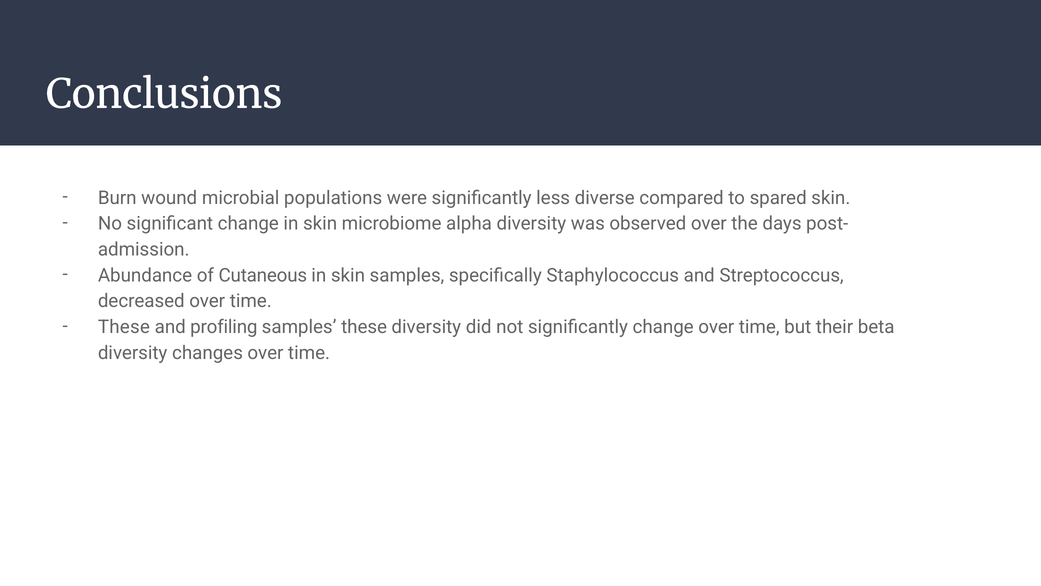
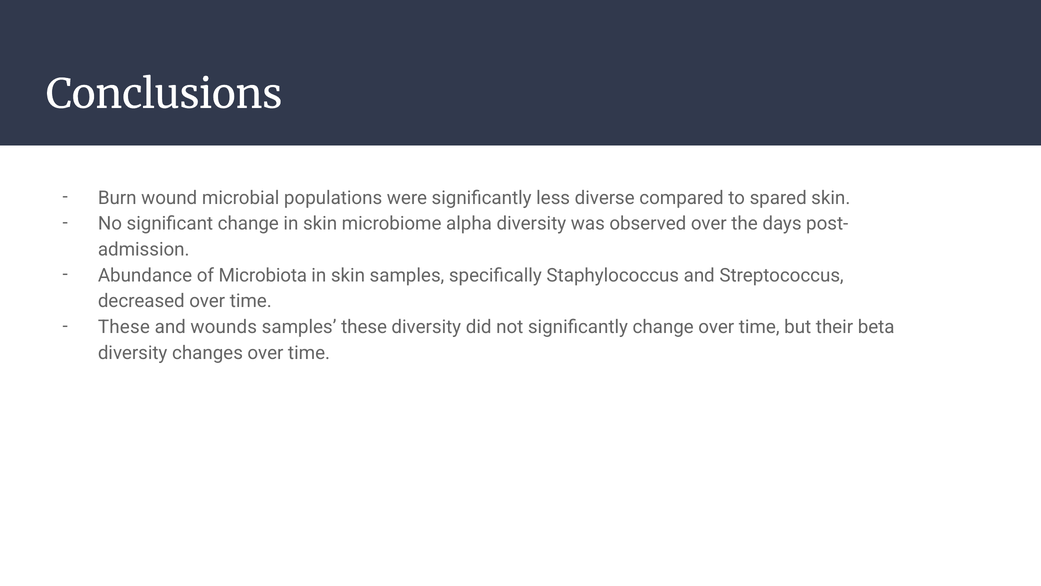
Cutaneous: Cutaneous -> Microbiota (263, 275)
profiling: profiling -> wounds (224, 327)
